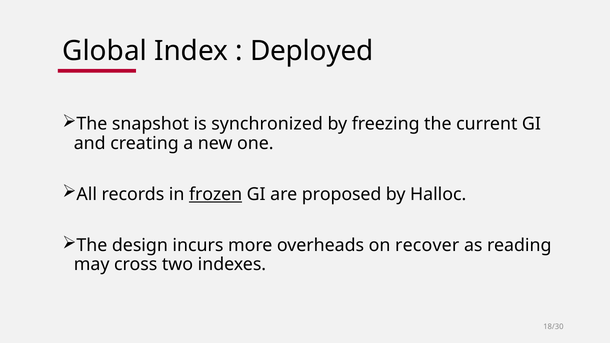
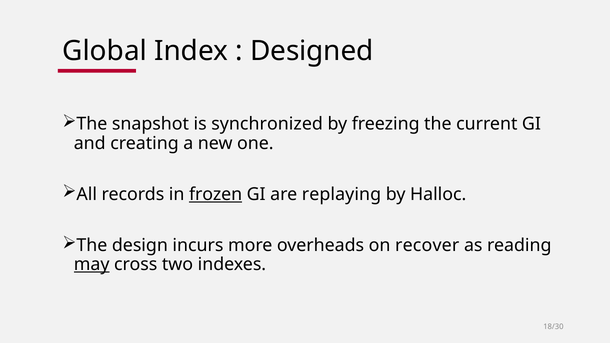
Deployed: Deployed -> Designed (312, 51)
proposed: proposed -> replaying (341, 194)
may underline: none -> present (92, 265)
